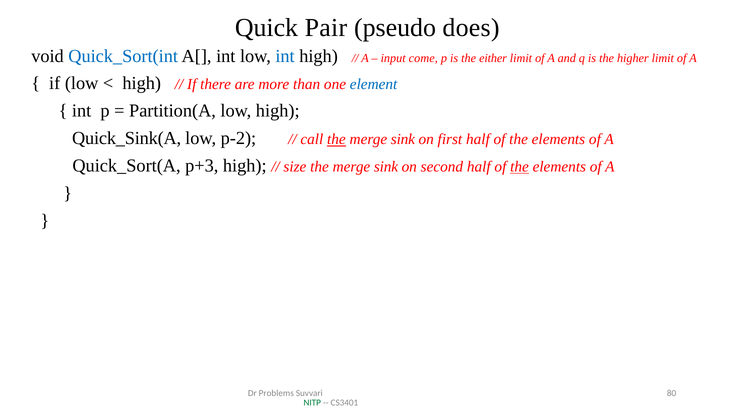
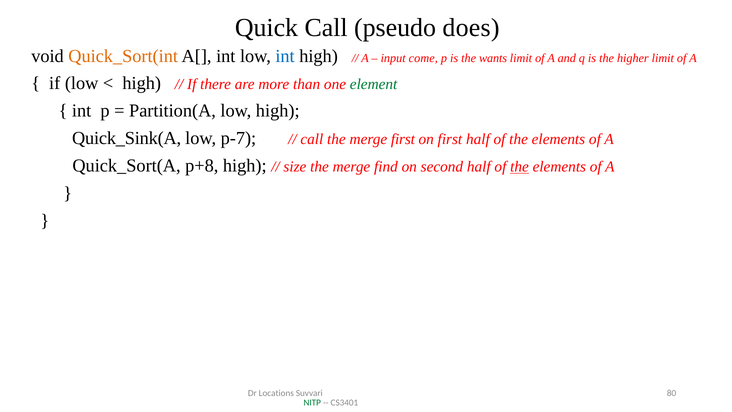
Quick Pair: Pair -> Call (326, 28)
Quick_Sort(int colour: blue -> orange (123, 56)
either: either -> wants (493, 58)
element colour: blue -> green (374, 84)
p-2: p-2 -> p-7 (238, 138)
the underline: present -> none (336, 139)
sink: sink -> first (403, 139)
p+3: p+3 -> p+8 (202, 166)
sink: sink -> find (386, 167)
Problems: Problems -> Locations (276, 393)
